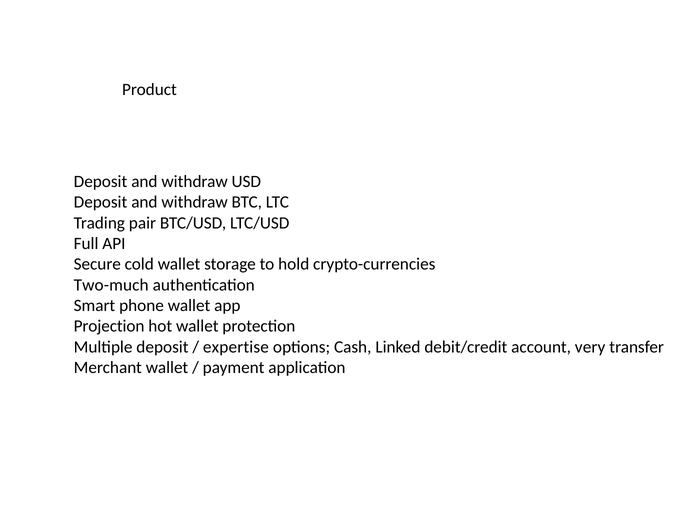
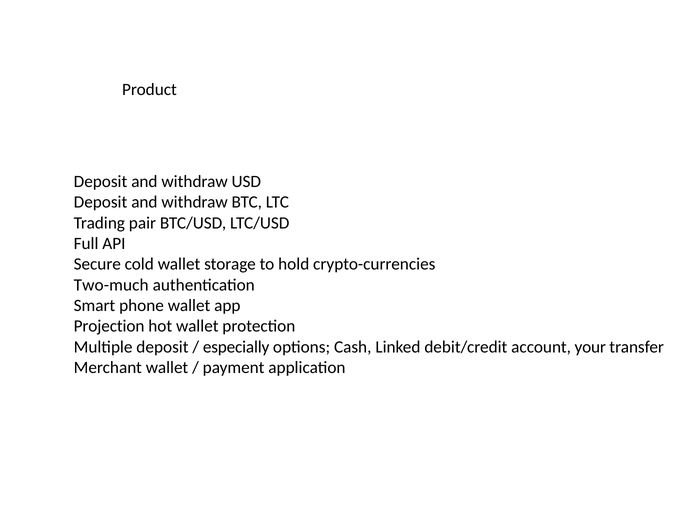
expertise: expertise -> especially (236, 347)
very: very -> your (590, 347)
